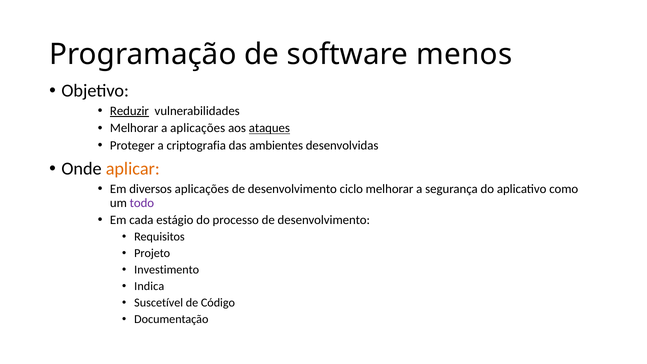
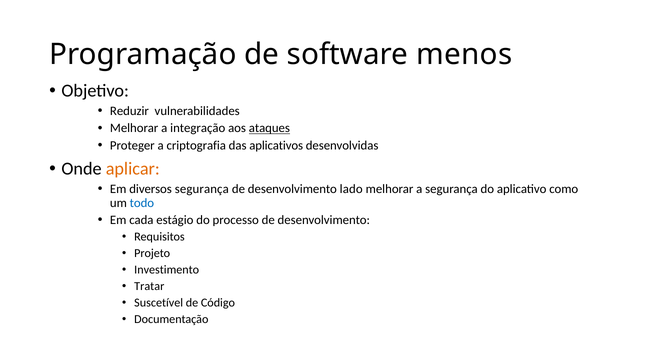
Reduzir underline: present -> none (129, 111)
a aplicações: aplicações -> integração (198, 128)
ambientes: ambientes -> aplicativos (276, 145)
diversos aplicações: aplicações -> segurança (202, 189)
ciclo: ciclo -> lado (351, 189)
todo colour: purple -> blue (142, 203)
Indica: Indica -> Tratar (149, 286)
